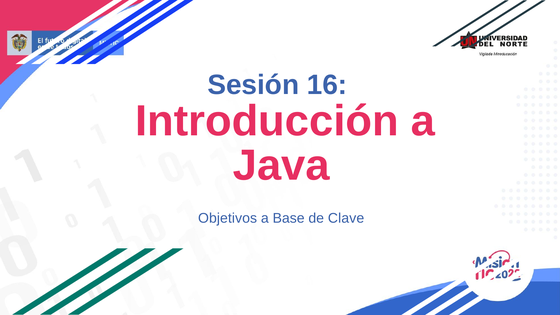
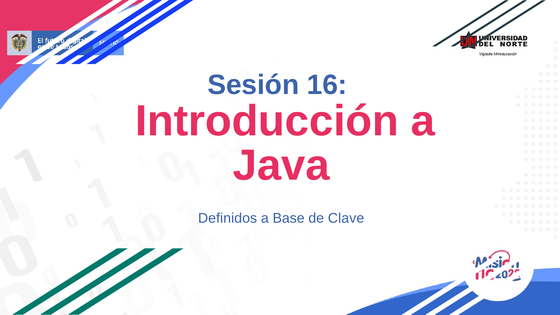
Objetivos: Objetivos -> Definidos (228, 218)
